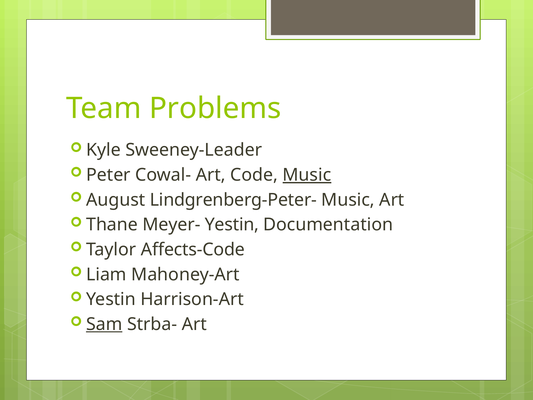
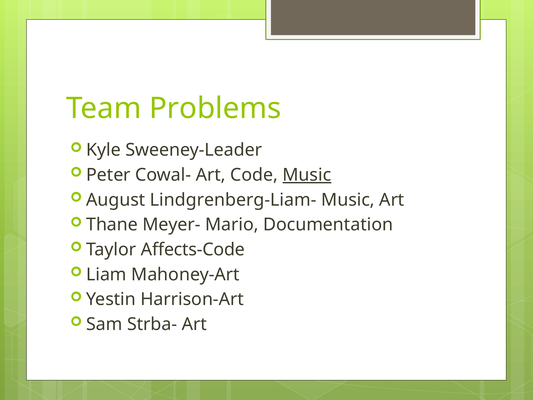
Lindgrenberg-Peter-: Lindgrenberg-Peter- -> Lindgrenberg-Liam- (233, 200)
Meyer- Yestin: Yestin -> Mario (232, 225)
Sam underline: present -> none (104, 324)
